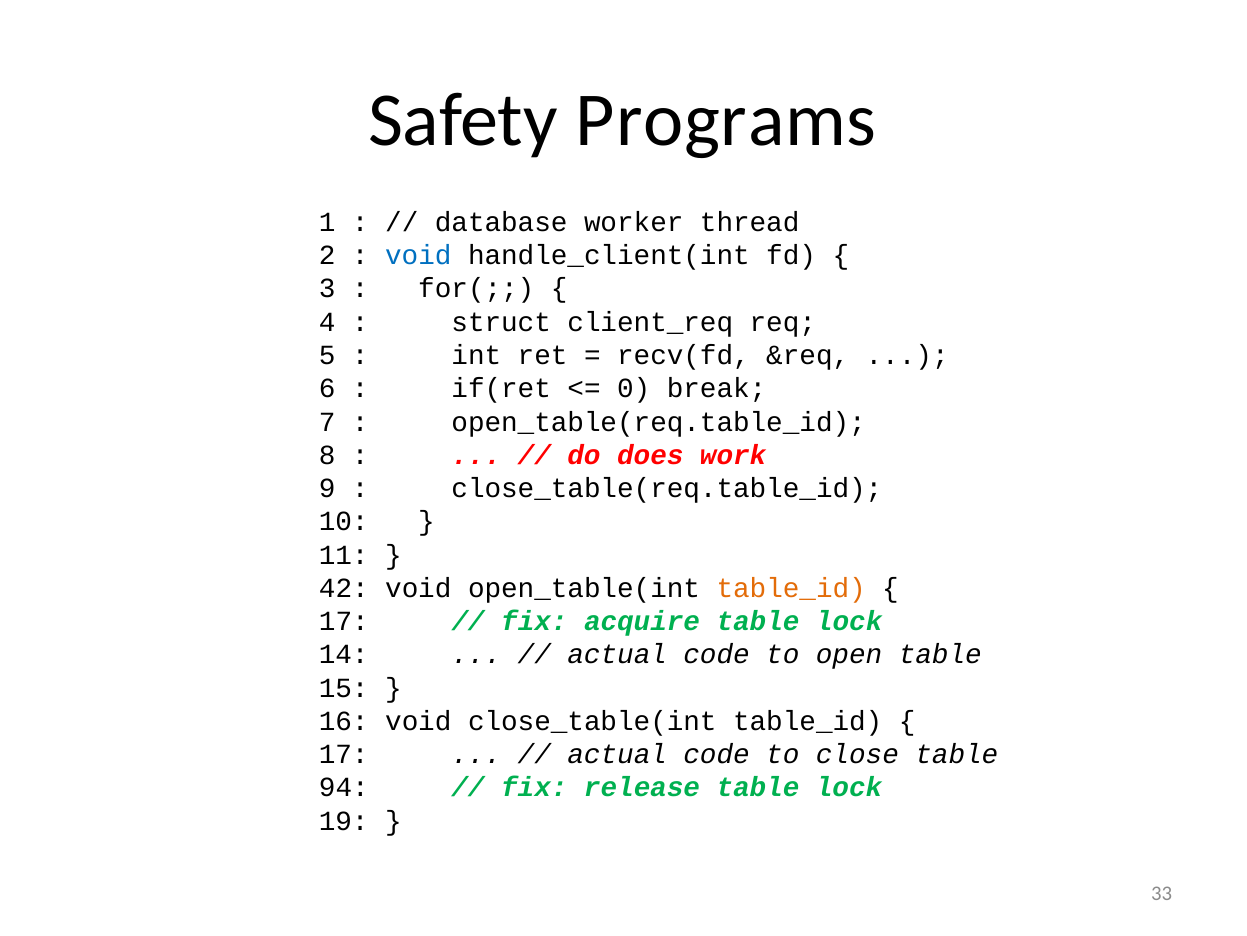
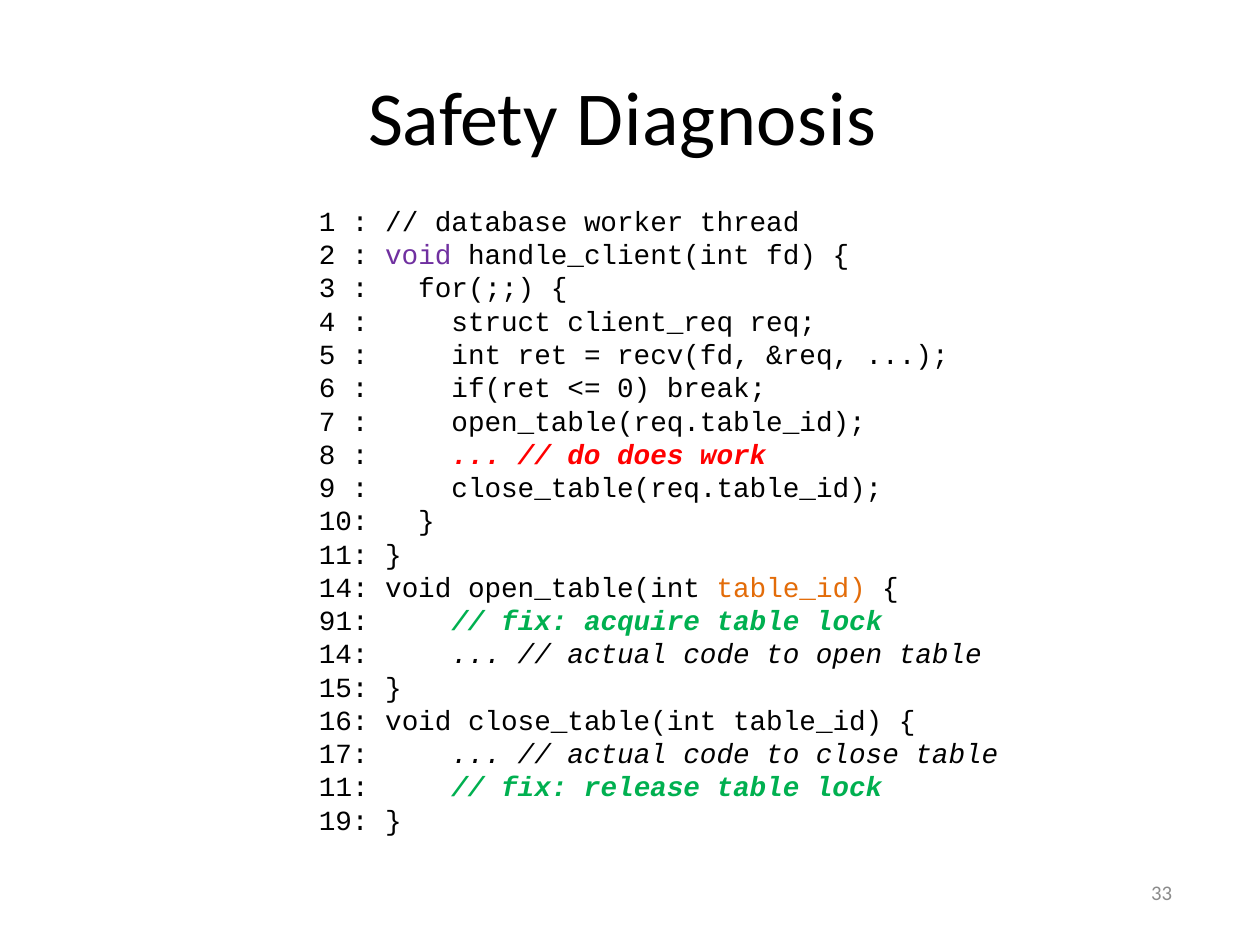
Programs: Programs -> Diagnosis (726, 121)
void colour: blue -> purple (418, 255)
42: 42 -> 14 (344, 588)
17: 17 -> 91 (344, 621)
94: 94 -> 11 (344, 787)
